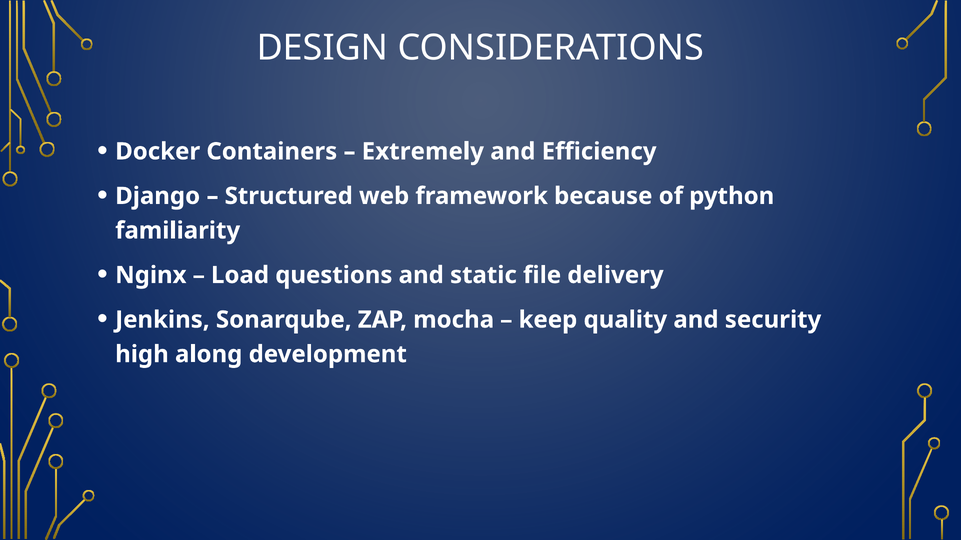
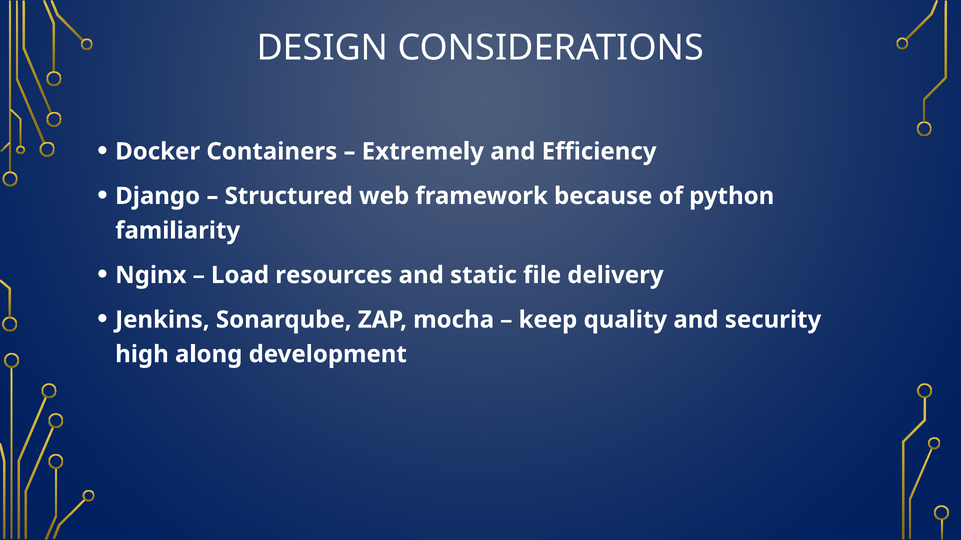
questions: questions -> resources (334, 275)
